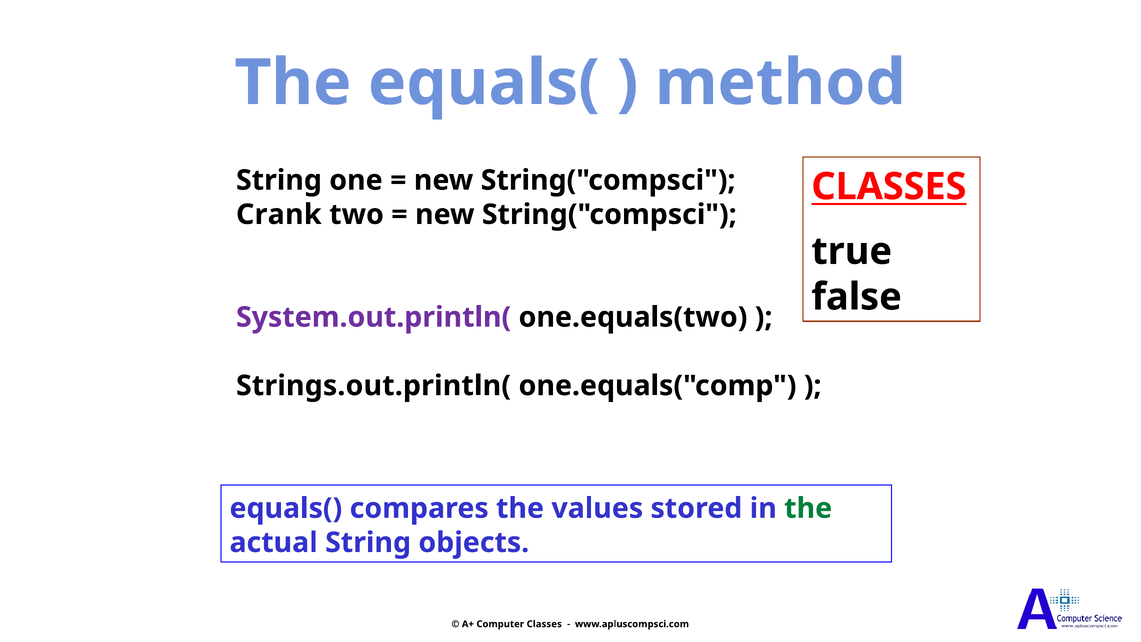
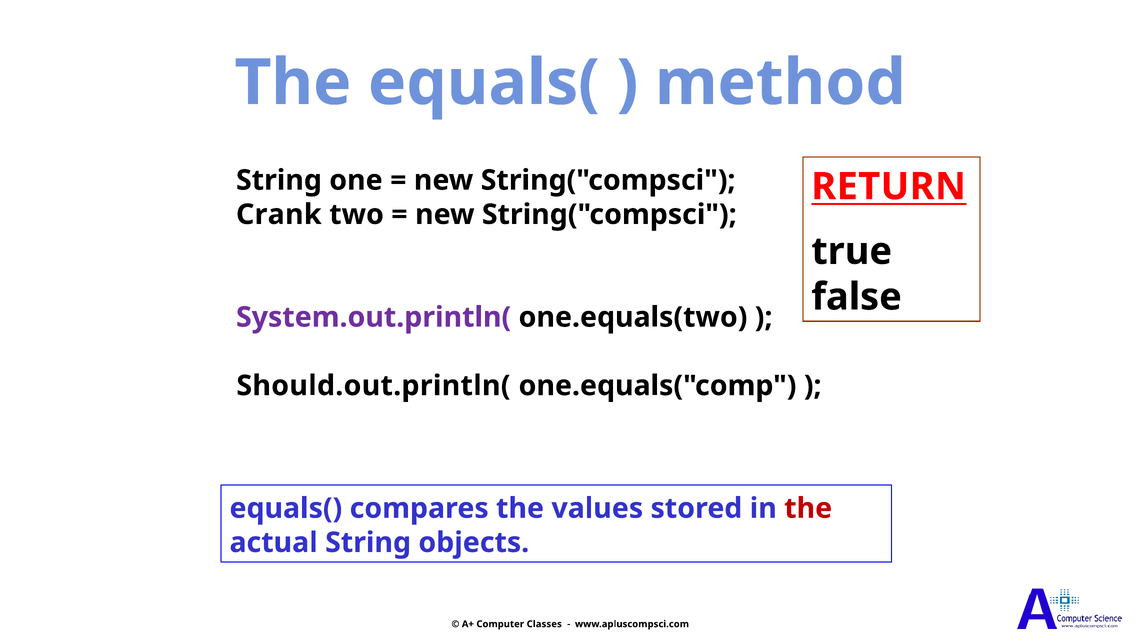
CLASSES: CLASSES -> RETURN (889, 187)
Strings.out.println(: Strings.out.println( -> Should.out.println( (373, 386)
the colour: green -> red (808, 508)
